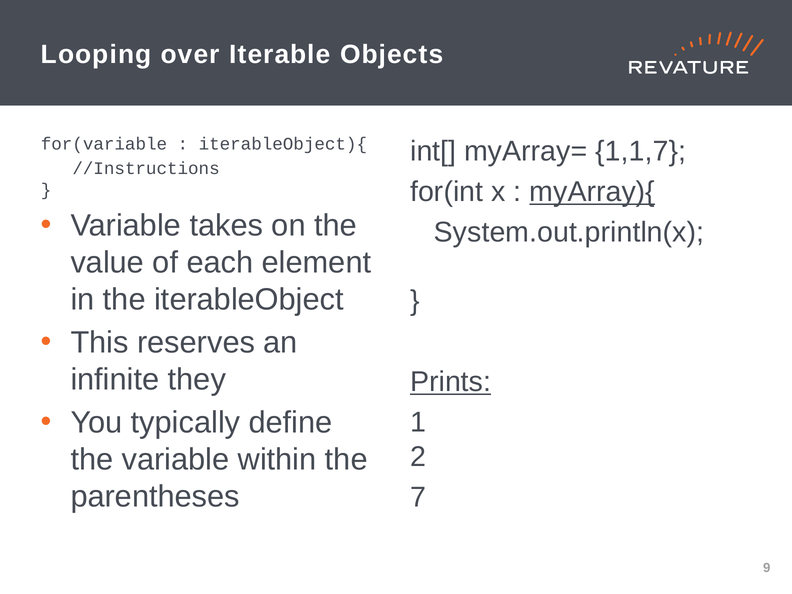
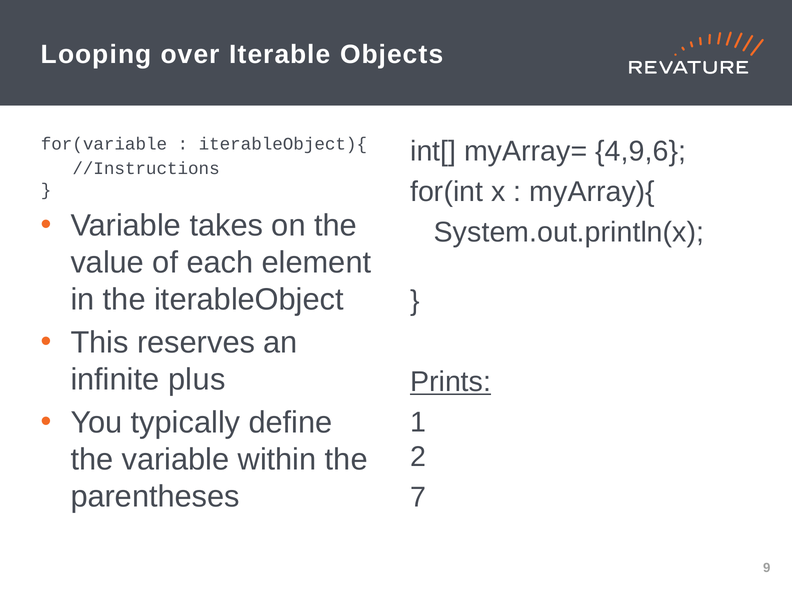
1,1,7: 1,1,7 -> 4,9,6 (641, 151)
myArray){ underline: present -> none (592, 192)
they: they -> plus (197, 380)
